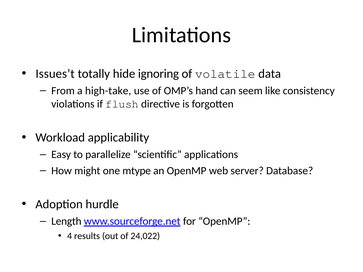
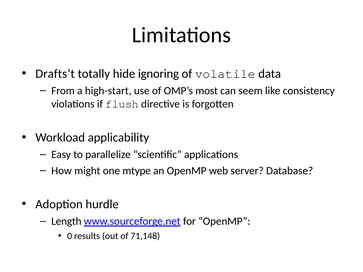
Issues’t: Issues’t -> Drafts’t (55, 74)
high-take: high-take -> high-start (108, 91)
hand: hand -> most (207, 91)
4: 4 -> 0 (70, 236)
24,022: 24,022 -> 71,148 (145, 236)
